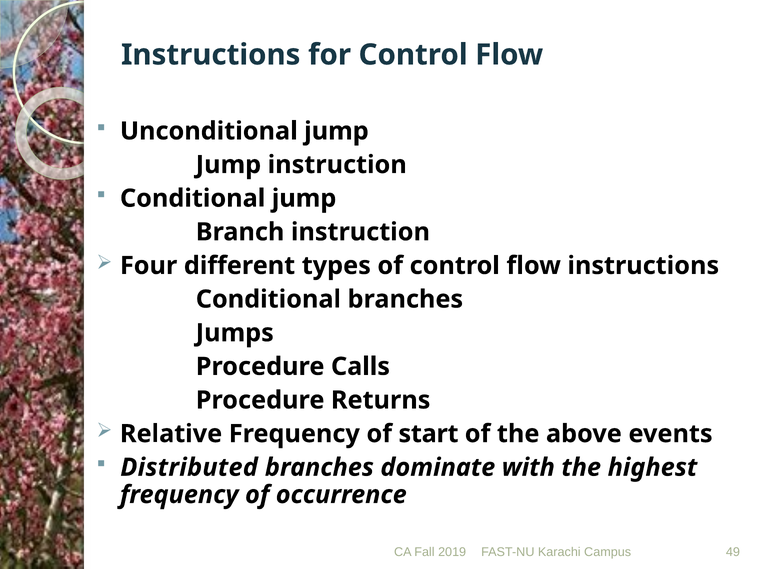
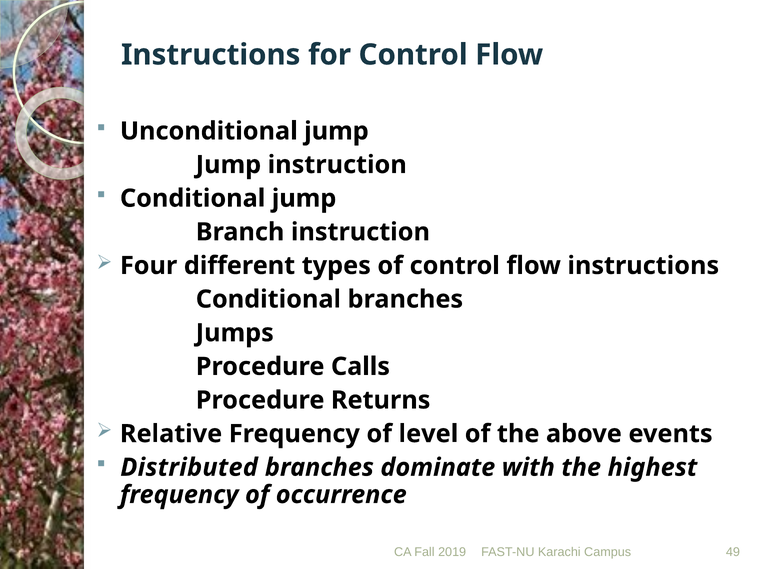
start: start -> level (428, 433)
